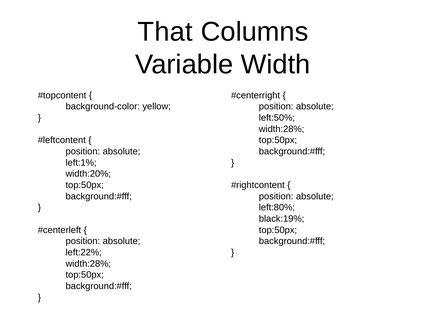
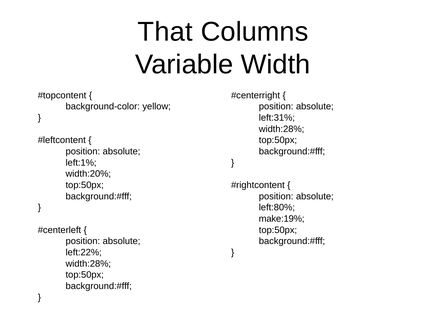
left:50%: left:50% -> left:31% (277, 118)
black:19%: black:19% -> make:19% (282, 219)
